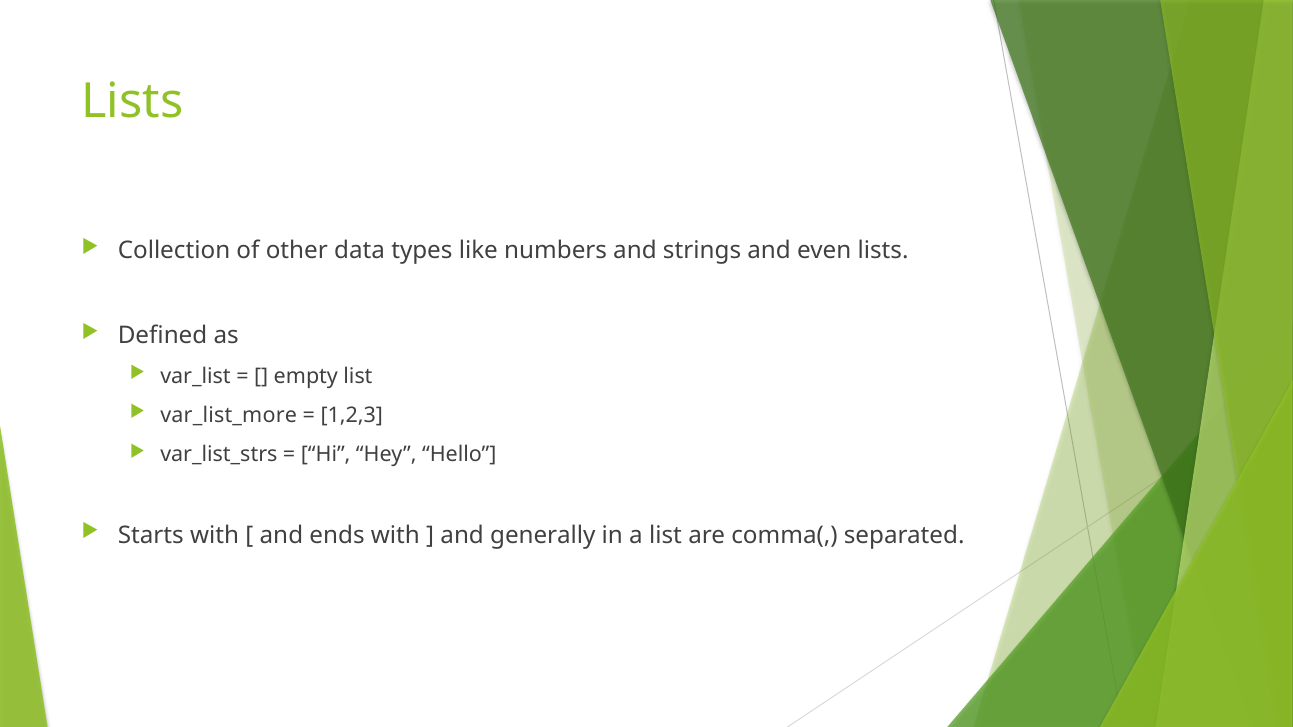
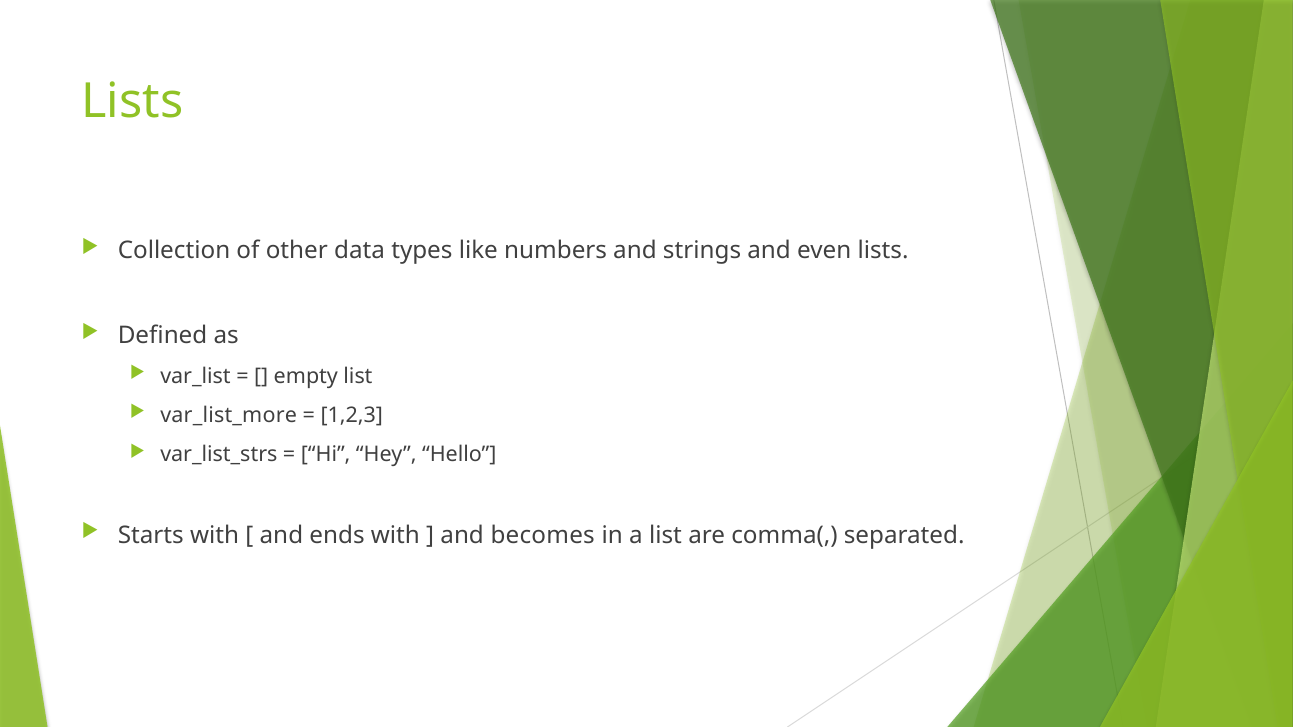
generally: generally -> becomes (543, 535)
